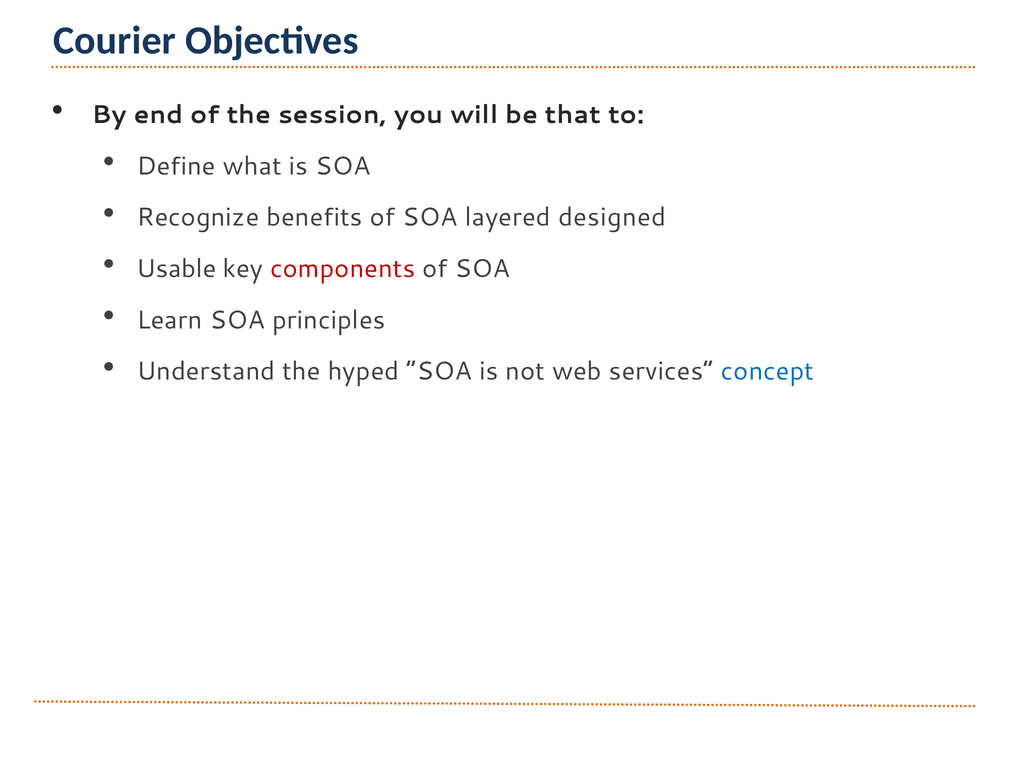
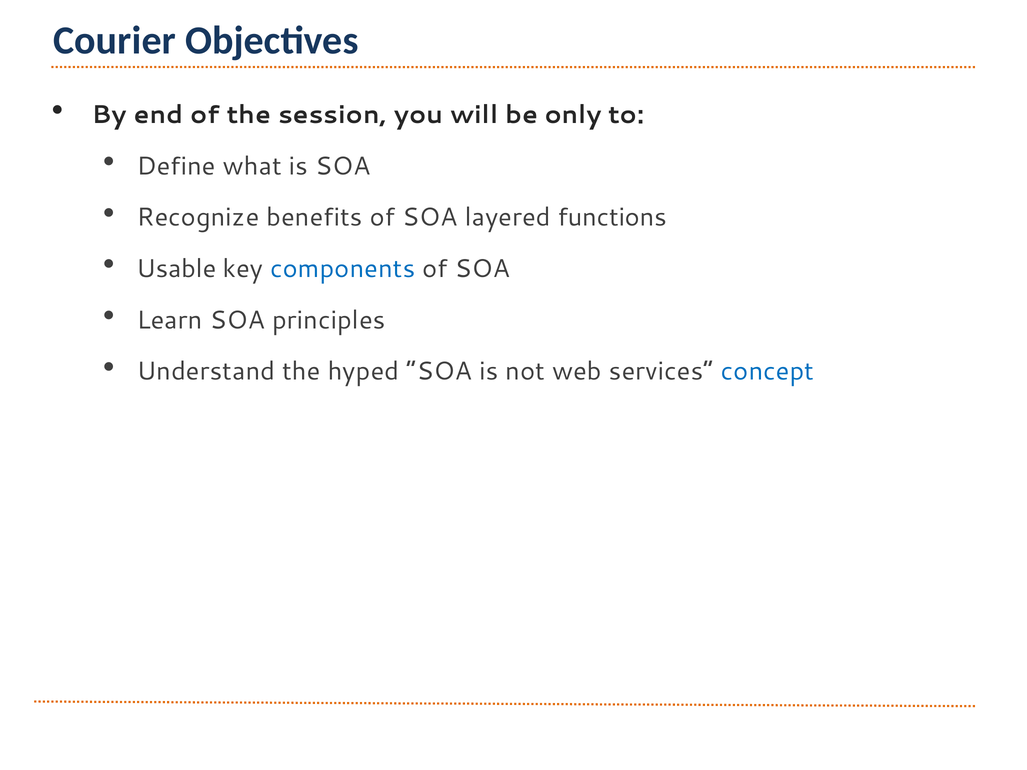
that: that -> only (573, 115)
designed: designed -> functions (612, 217)
components colour: red -> blue (343, 269)
